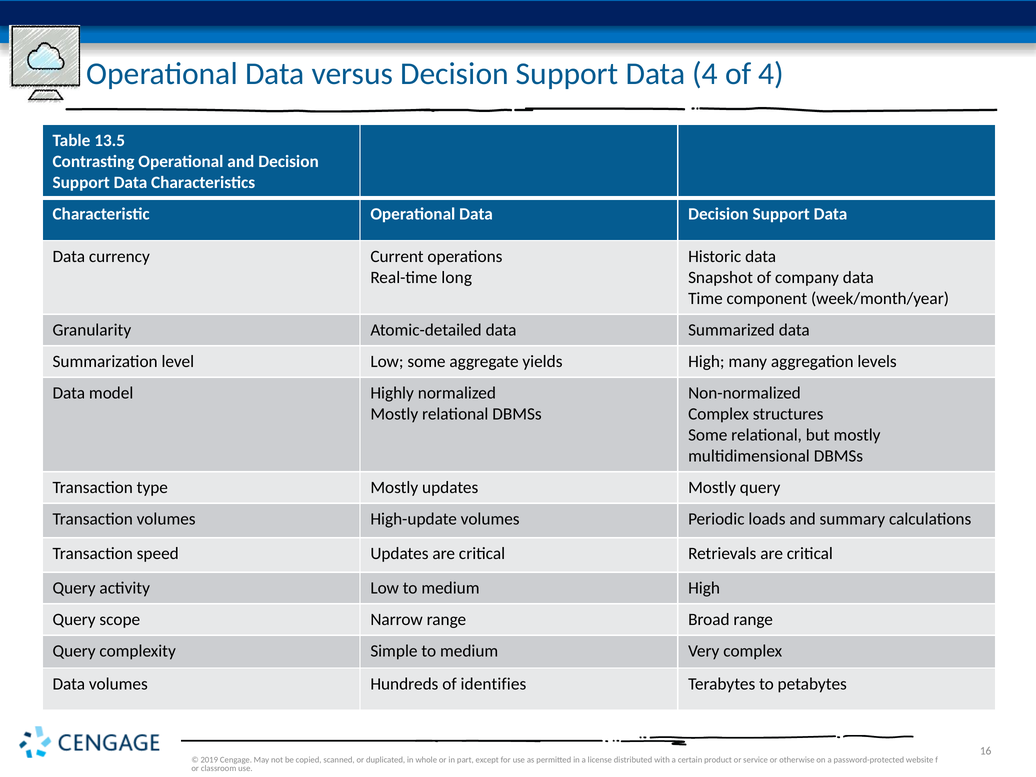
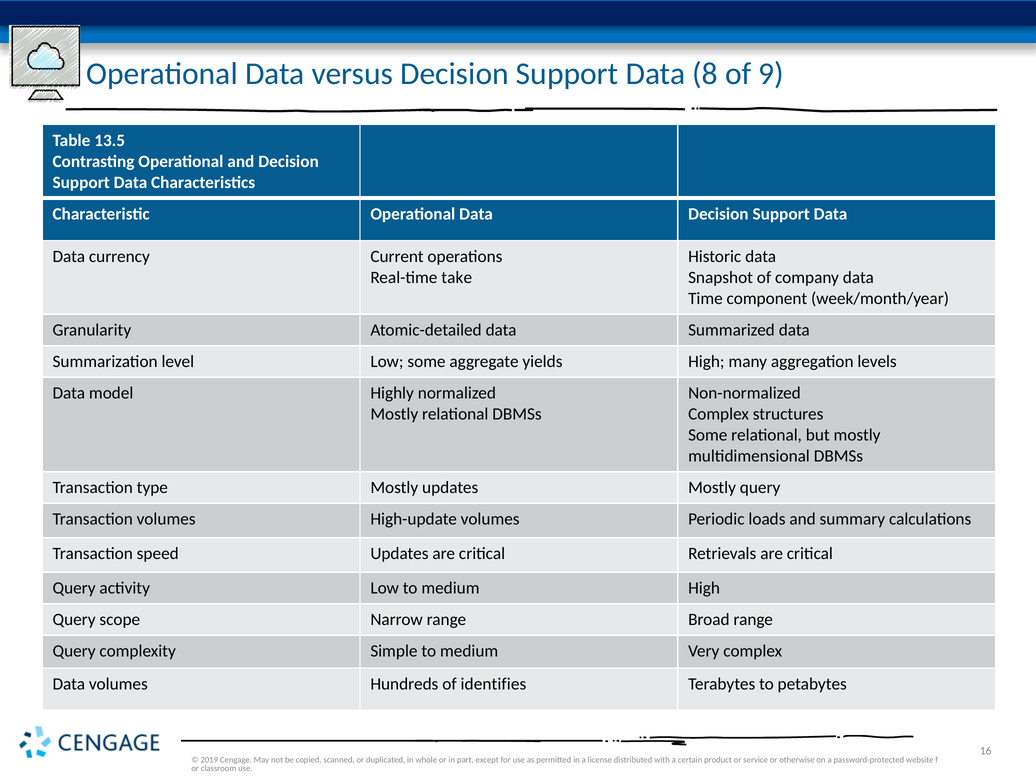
Data 4: 4 -> 8 (705, 74)
of 4: 4 -> 9 (771, 74)
long: long -> take (457, 278)
